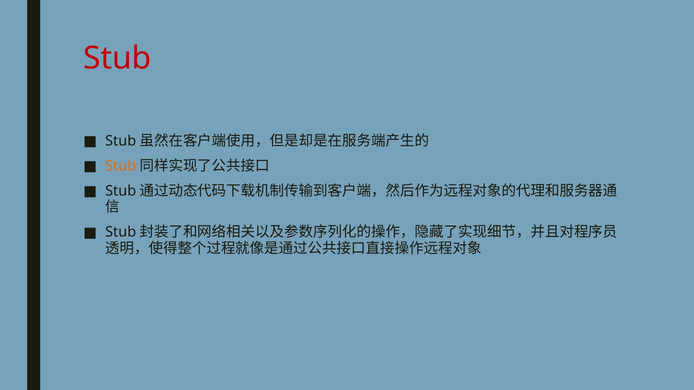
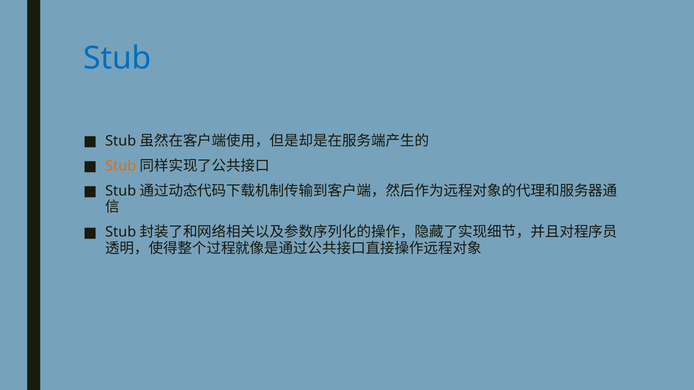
Stub colour: red -> blue (117, 58)
